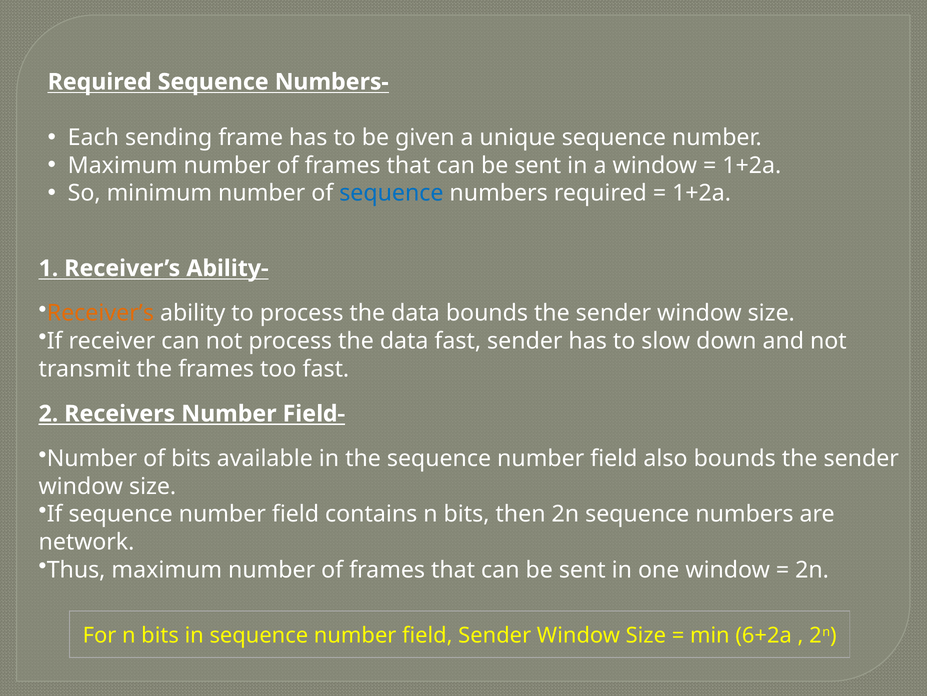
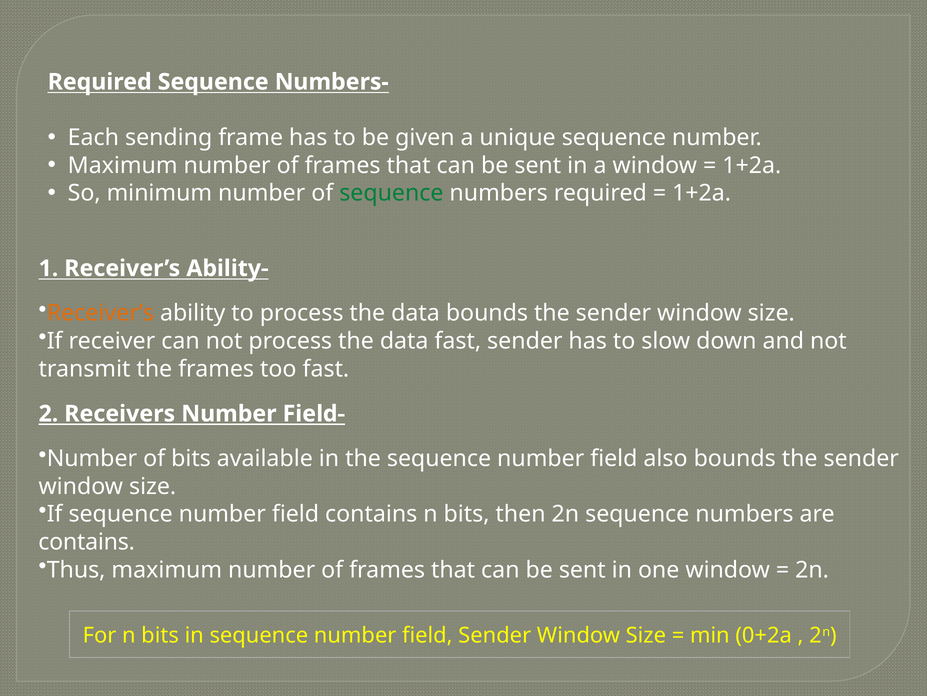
sequence colour: blue -> green (391, 193)
network: network -> contains (87, 542)
6+2a: 6+2a -> 0+2a (764, 635)
